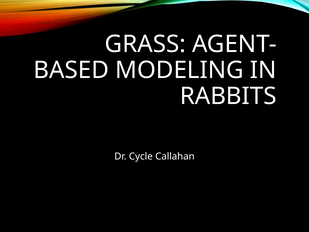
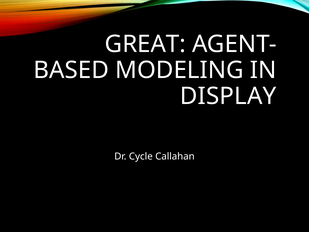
GRASS: GRASS -> GREAT (145, 44)
RABBITS: RABBITS -> DISPLAY (228, 96)
